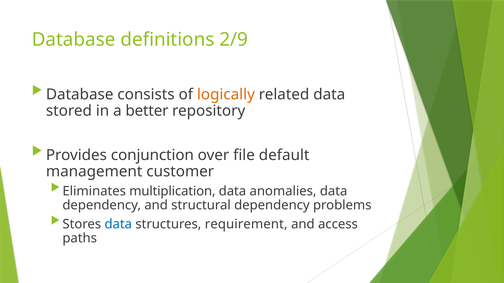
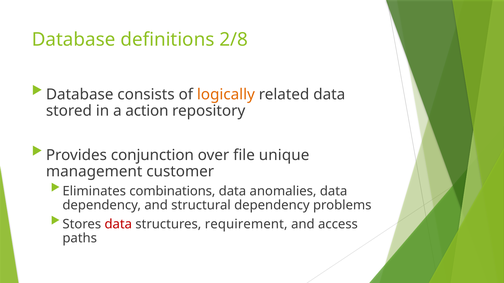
2/9: 2/9 -> 2/8 (234, 40)
better: better -> action (147, 111)
default: default -> unique (284, 155)
multiplication: multiplication -> combinations (172, 192)
data colour: blue -> red (118, 225)
